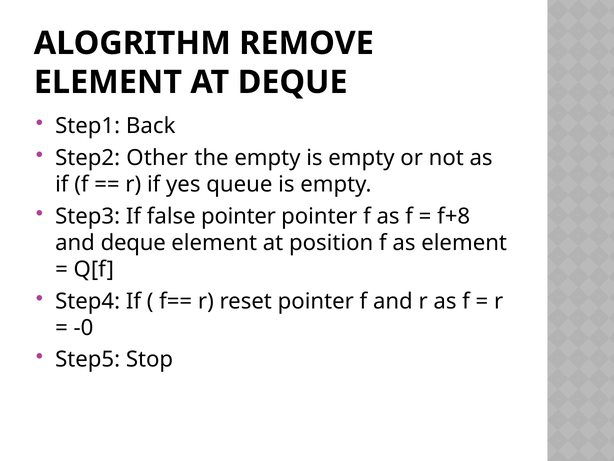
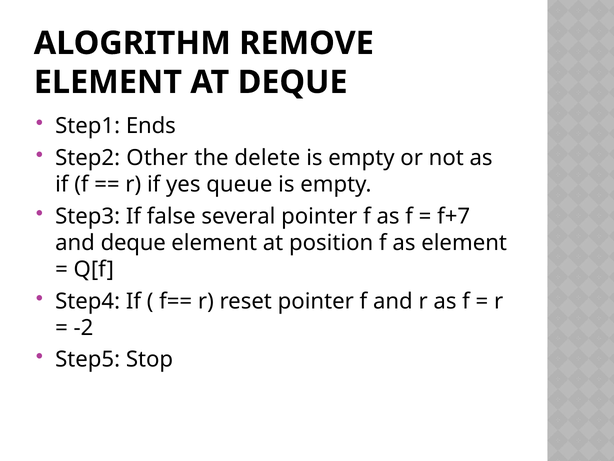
Back: Back -> Ends (151, 126)
the empty: empty -> delete (267, 158)
false pointer: pointer -> several (238, 216)
f+8: f+8 -> f+7 (454, 216)
-0: -0 -> -2 (83, 327)
